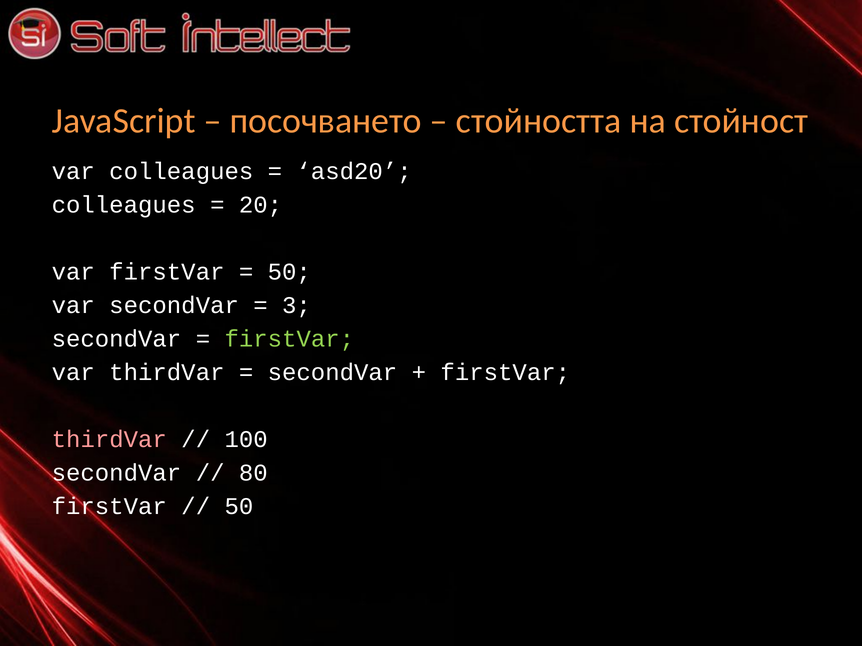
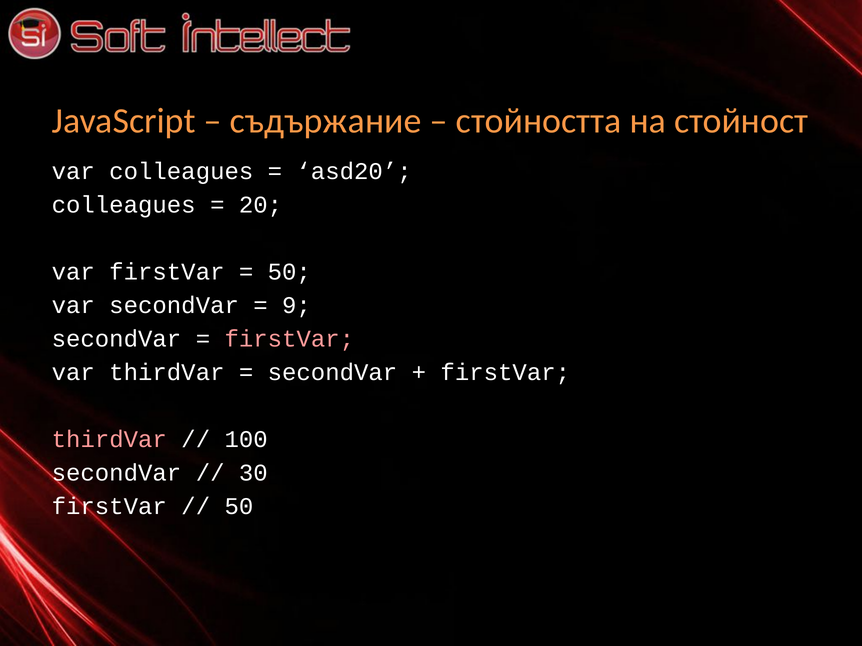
посочването: посочването -> съдържание (326, 121)
3: 3 -> 9 (296, 306)
firstVar colour: light green -> pink (289, 339)
80: 80 -> 30 (253, 473)
